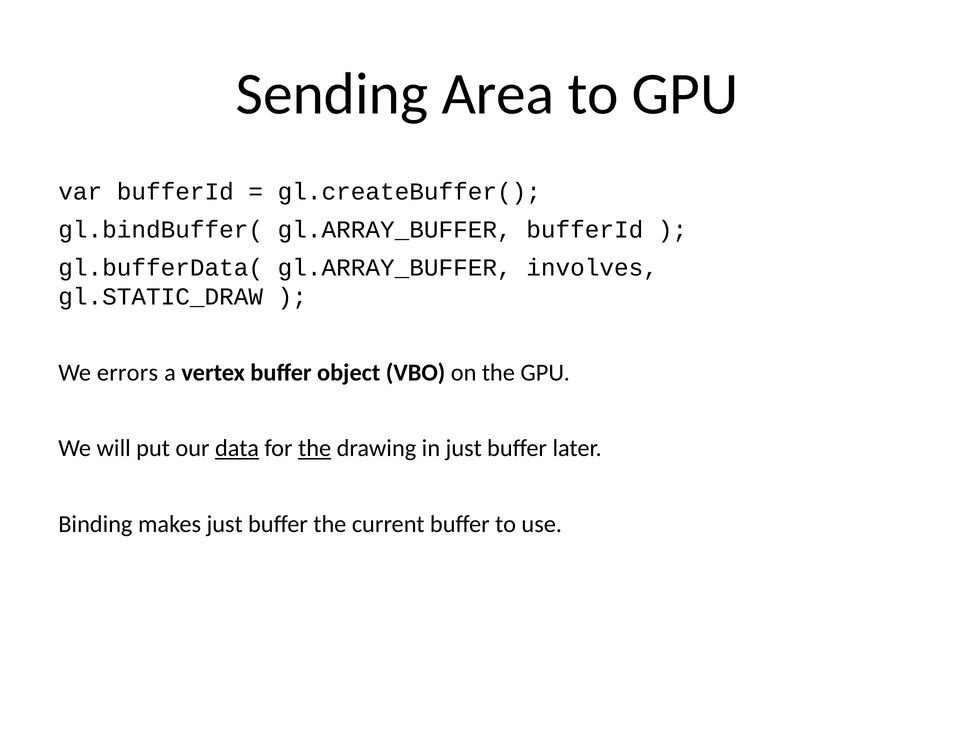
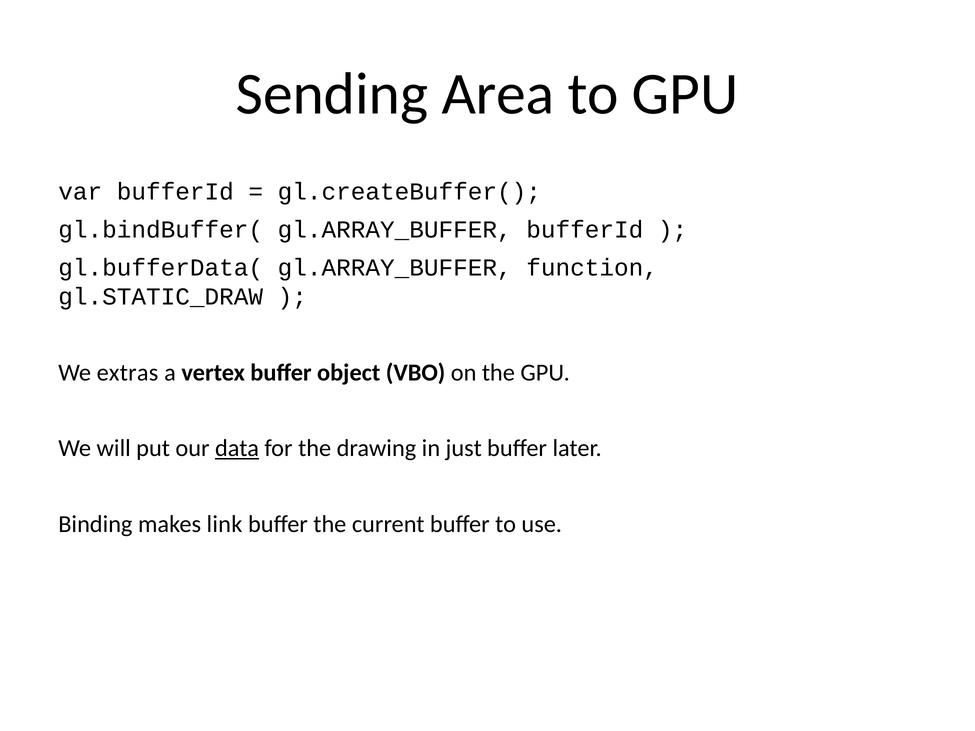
involves: involves -> function (592, 268)
errors: errors -> extras (127, 373)
the underline: present -> none (315, 449)
makes just: just -> link (224, 524)
